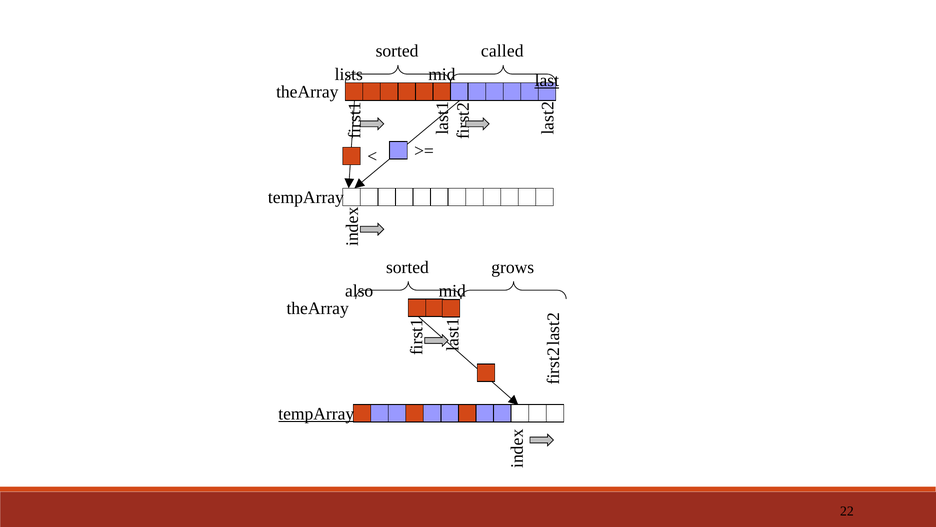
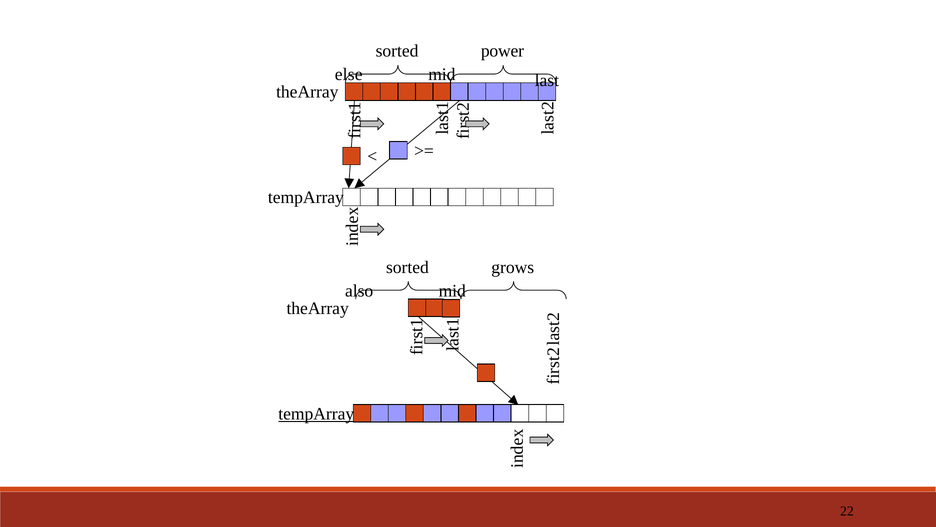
called: called -> power (502, 51)
lists: lists -> else (349, 75)
last underline: present -> none (547, 80)
